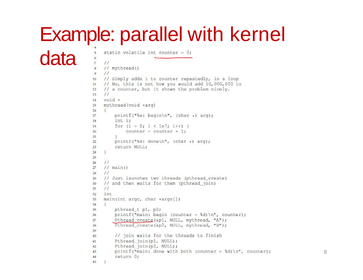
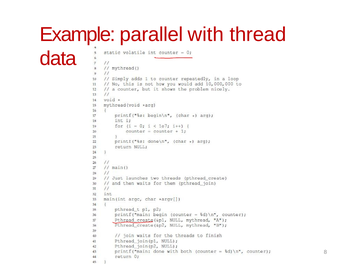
kernel: kernel -> thread (258, 34)
